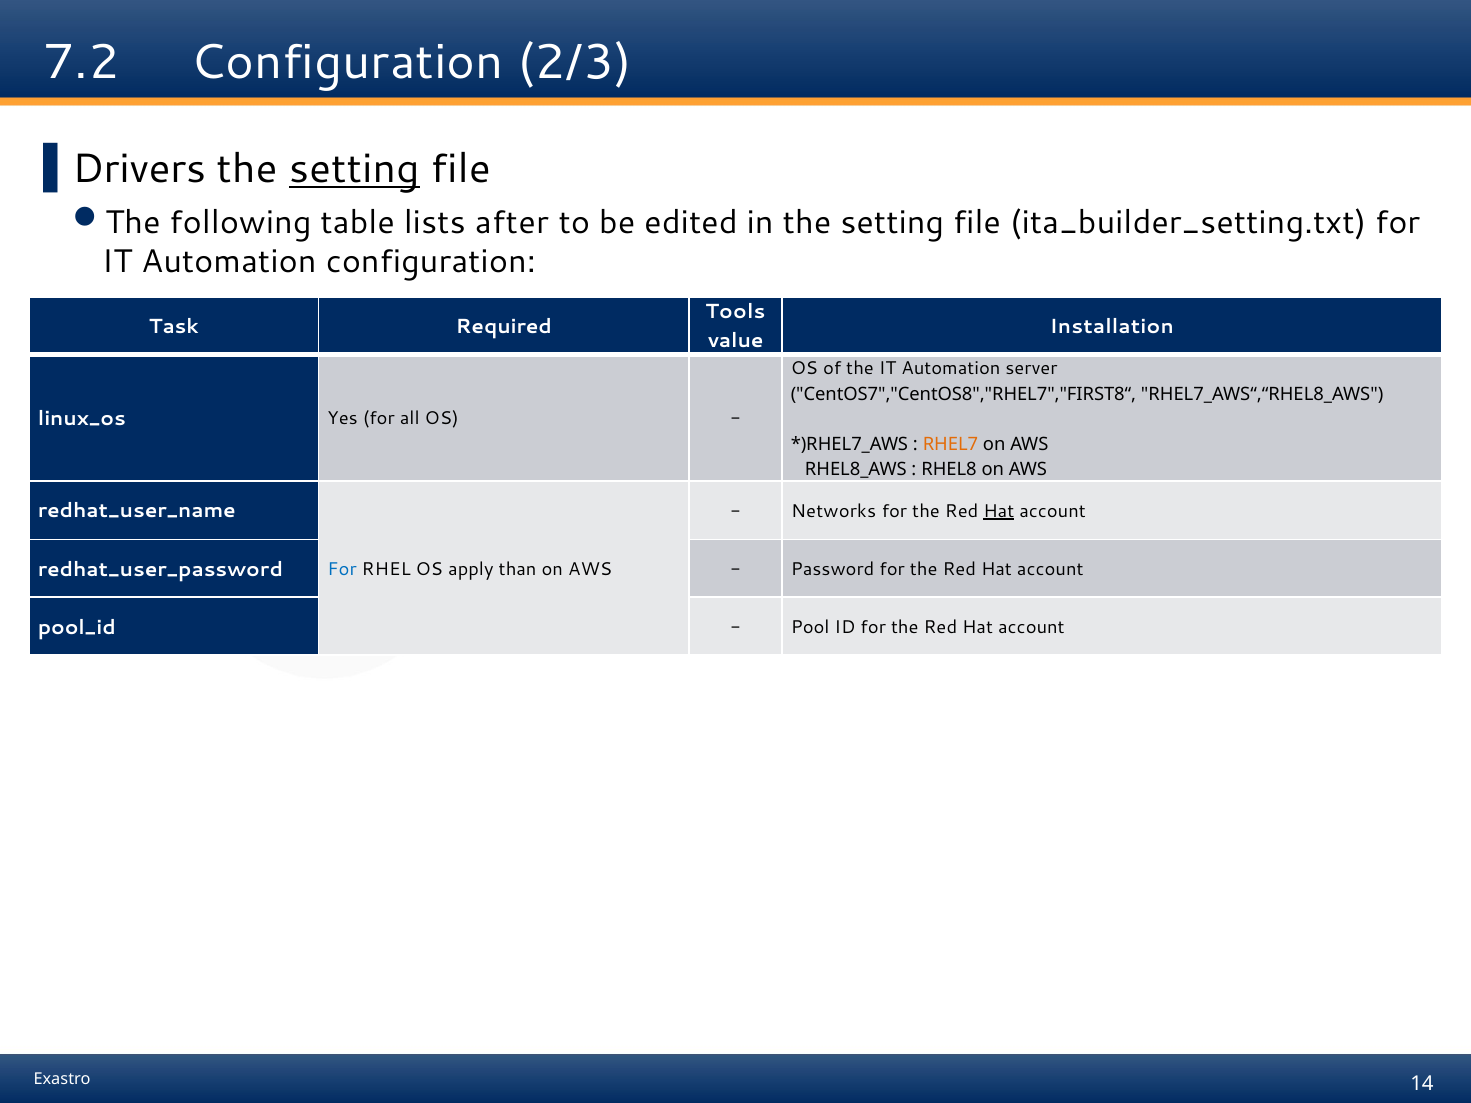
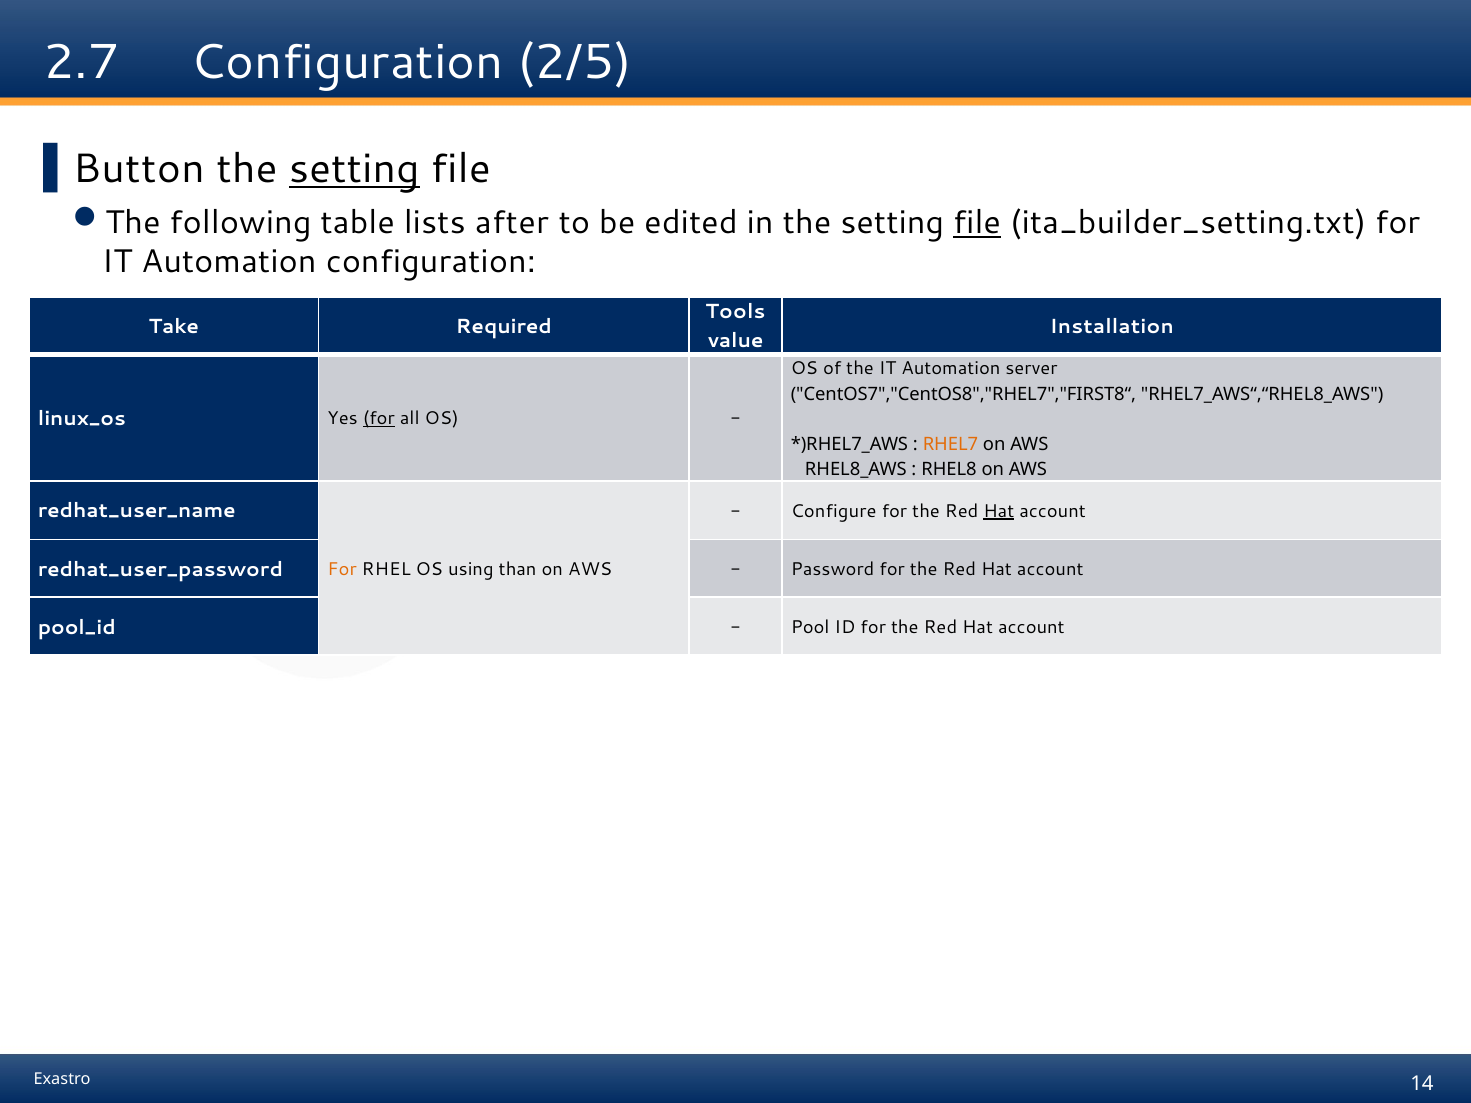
7.2: 7.2 -> 2.7 (81, 62)
2/3: 2/3 -> 2/5 (575, 62)
Drivers: Drivers -> Button (139, 169)
file underline: none -> present (977, 223)
Task: Task -> Take (174, 327)
for underline: none -> present (379, 419)
Networks: Networks -> Configure (834, 511)
For colour: blue -> orange (342, 569)
apply: apply -> using (471, 569)
